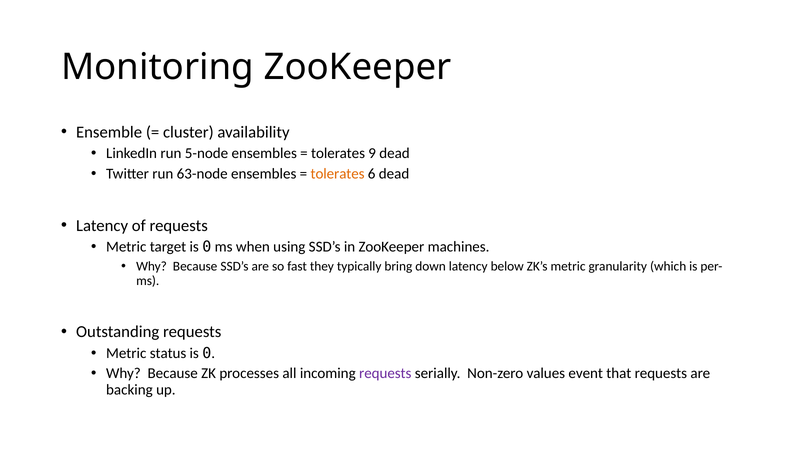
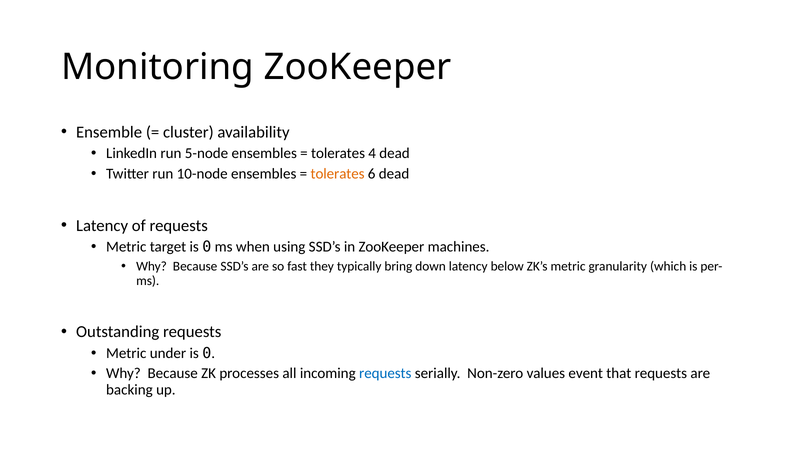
9: 9 -> 4 (372, 153)
63-node: 63-node -> 10-node (202, 174)
status: status -> under (168, 353)
requests colour: purple -> blue (385, 373)
